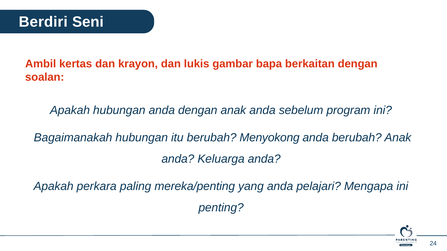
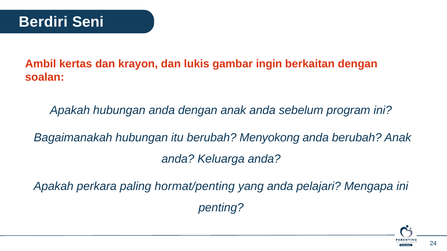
bapa: bapa -> ingin (269, 64)
mereka/penting: mereka/penting -> hormat/penting (195, 187)
